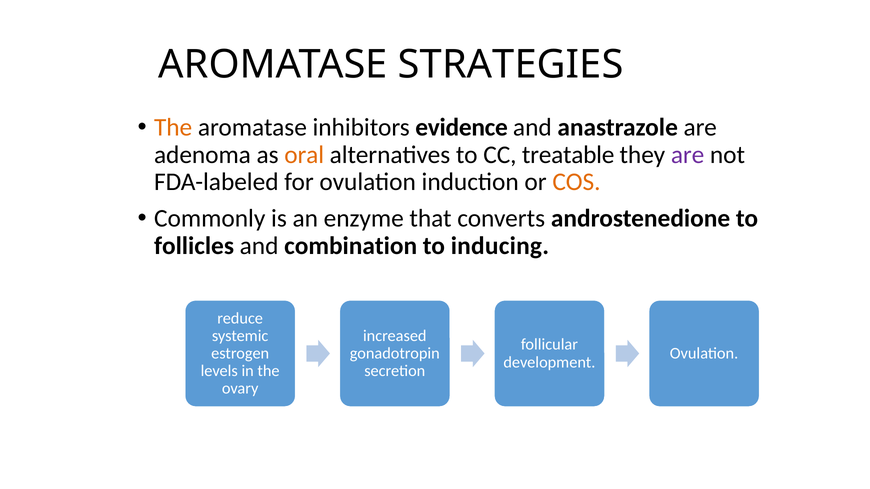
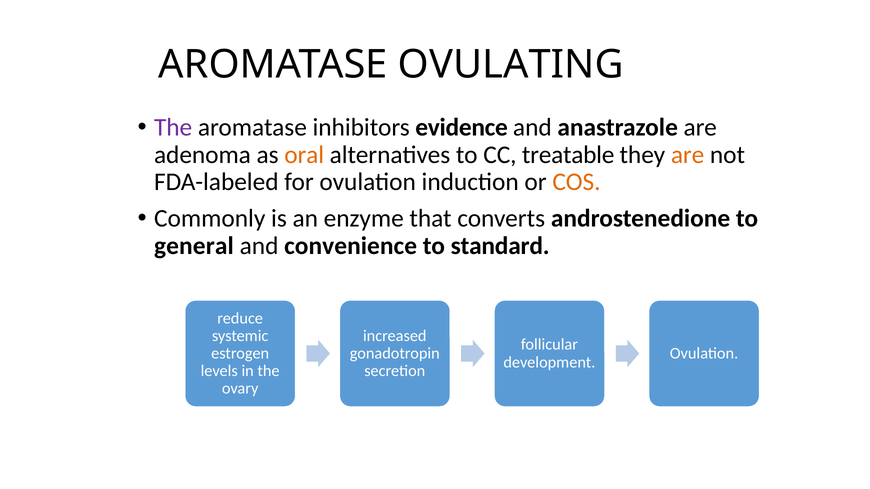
STRATEGIES: STRATEGIES -> OVULATING (511, 65)
The colour: orange -> purple (173, 127)
are colour: purple -> orange (688, 155)
follicles: follicles -> general (194, 246)
combination: combination -> convenience (351, 246)
inducing: inducing -> standard (500, 246)
